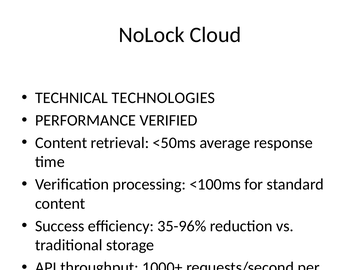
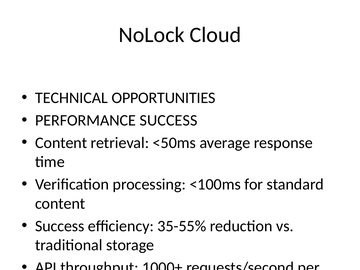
TECHNOLOGIES: TECHNOLOGIES -> OPPORTUNITIES (164, 98)
PERFORMANCE VERIFIED: VERIFIED -> SUCCESS (168, 120)
35-96%: 35-96% -> 35-55% (182, 226)
